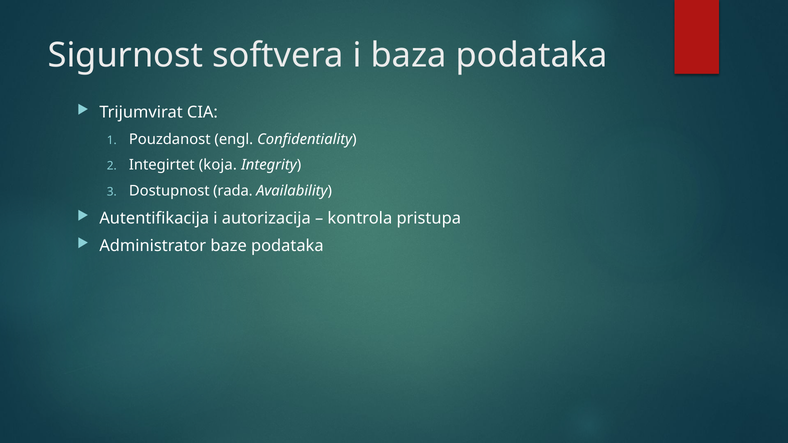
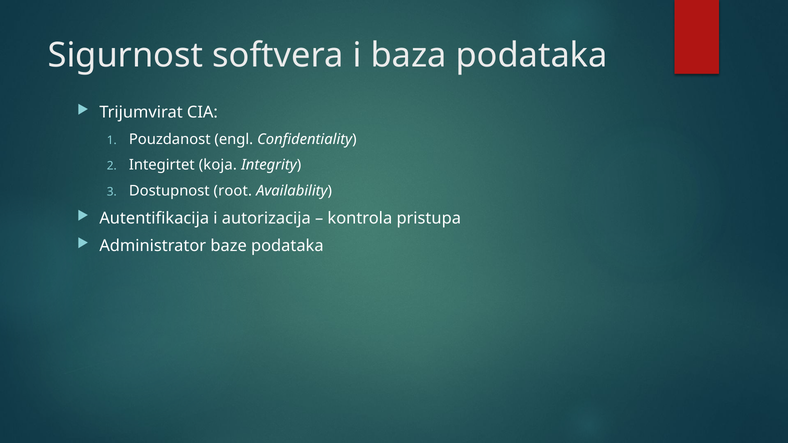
rada: rada -> root (233, 191)
